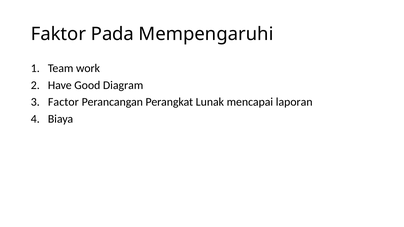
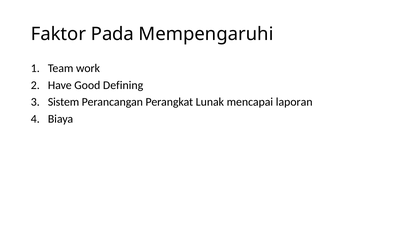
Diagram: Diagram -> Defining (123, 85)
Factor: Factor -> Sistem (64, 102)
